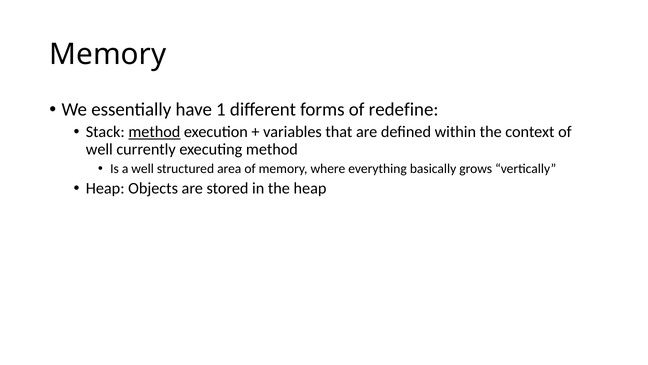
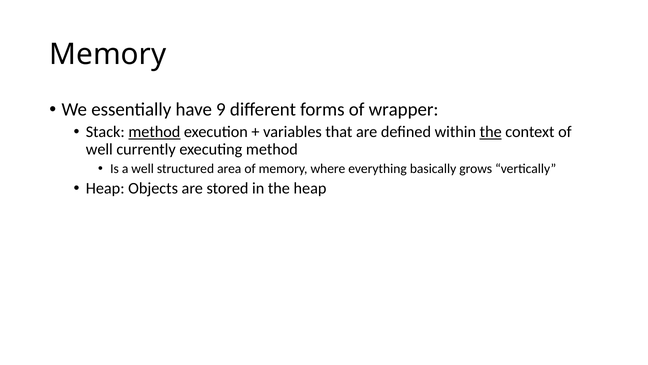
1: 1 -> 9 (221, 110)
redefine: redefine -> wrapper (404, 110)
the underline: none -> present (491, 132)
